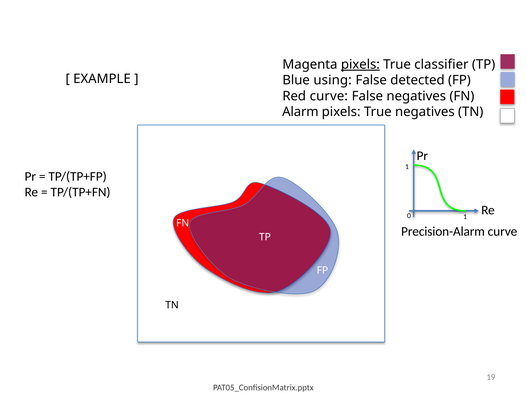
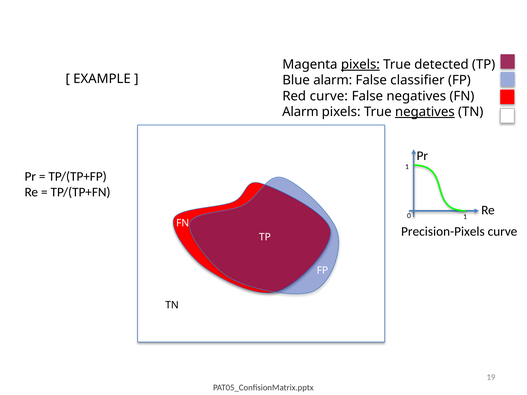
classifier: classifier -> detected (441, 65)
Blue using: using -> alarm (333, 80)
detected: detected -> classifier (417, 80)
negatives underline: none -> present (425, 112)
Precision-Alarm: Precision-Alarm -> Precision-Pixels (443, 232)
